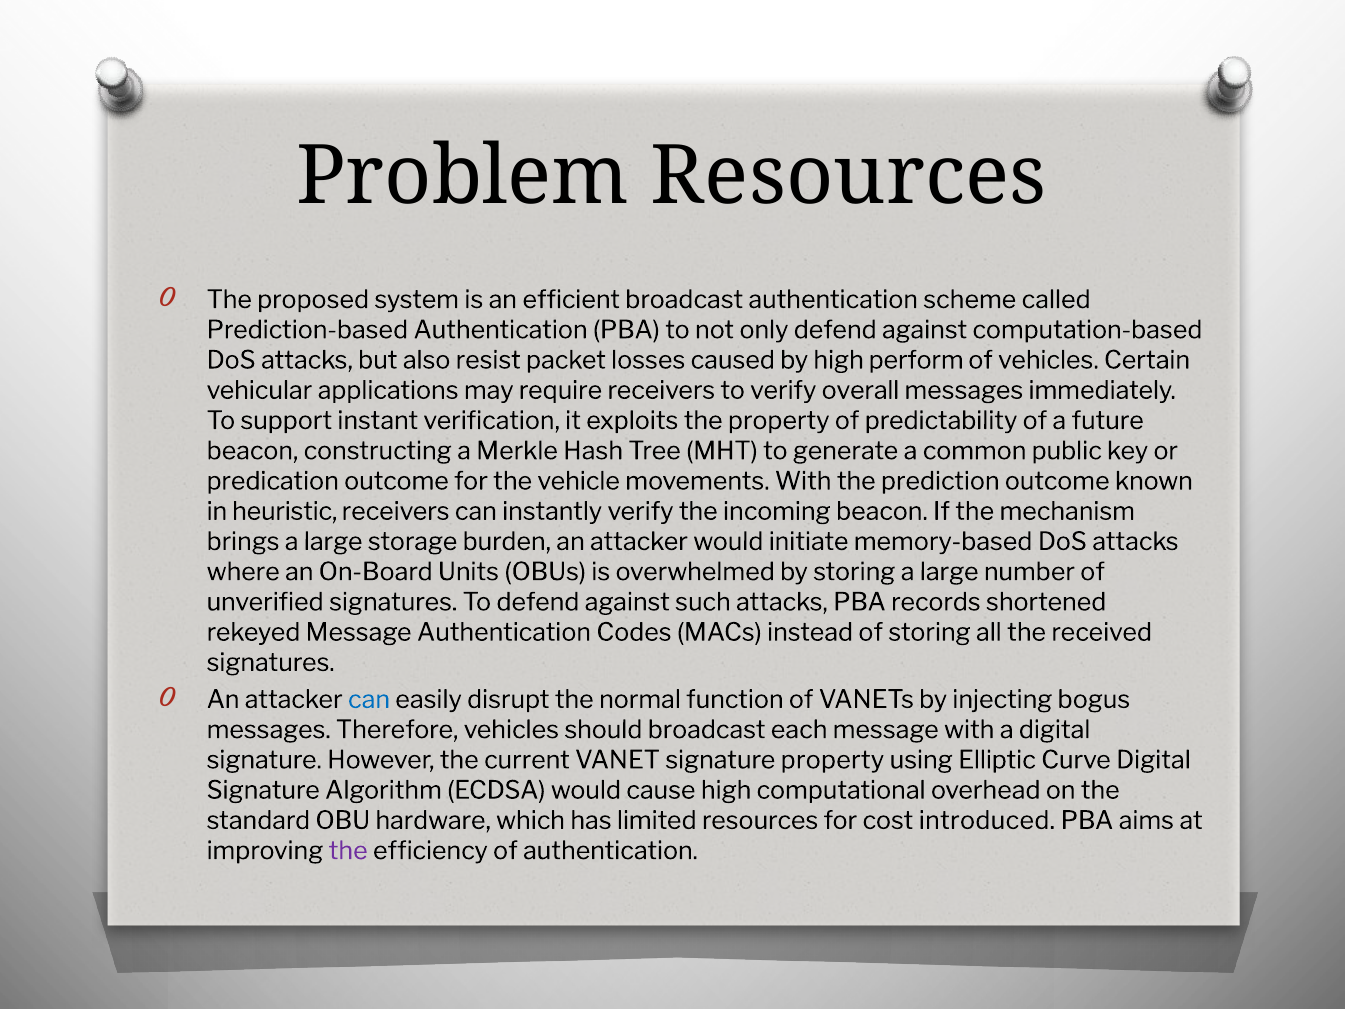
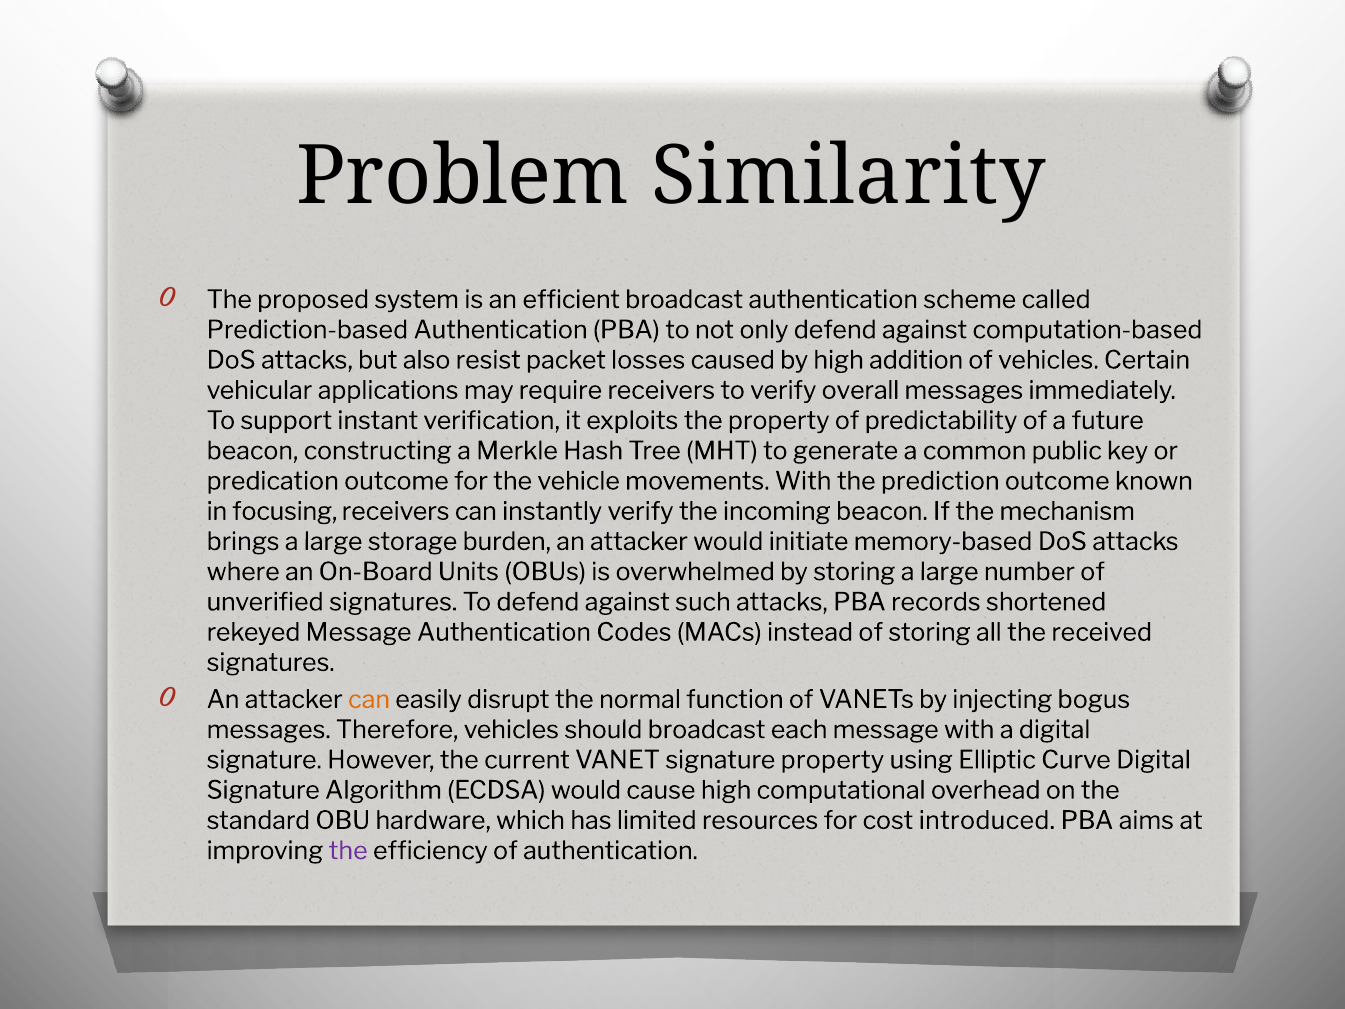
Problem Resources: Resources -> Similarity (849, 176)
perform: perform -> addition (916, 360)
heuristic: heuristic -> focusing (285, 511)
can colour: blue -> orange (369, 699)
